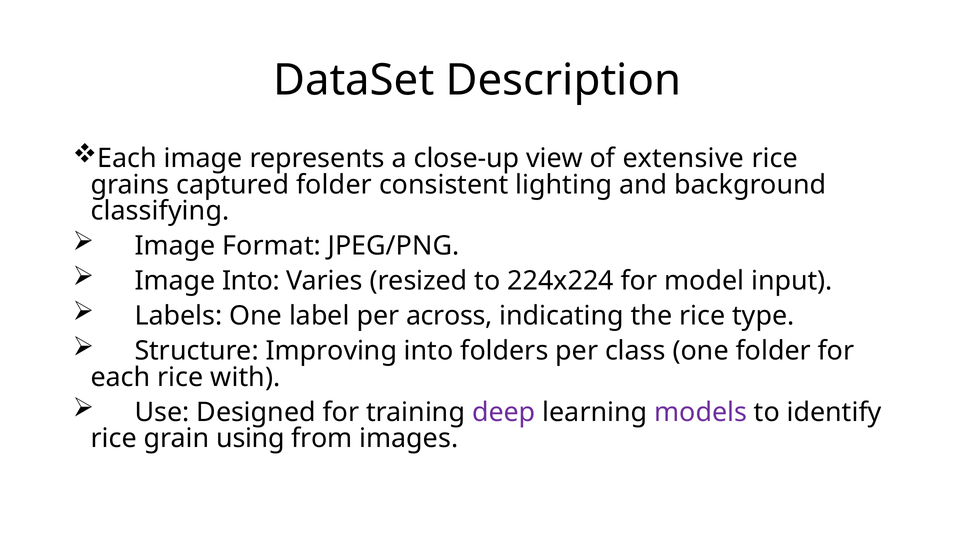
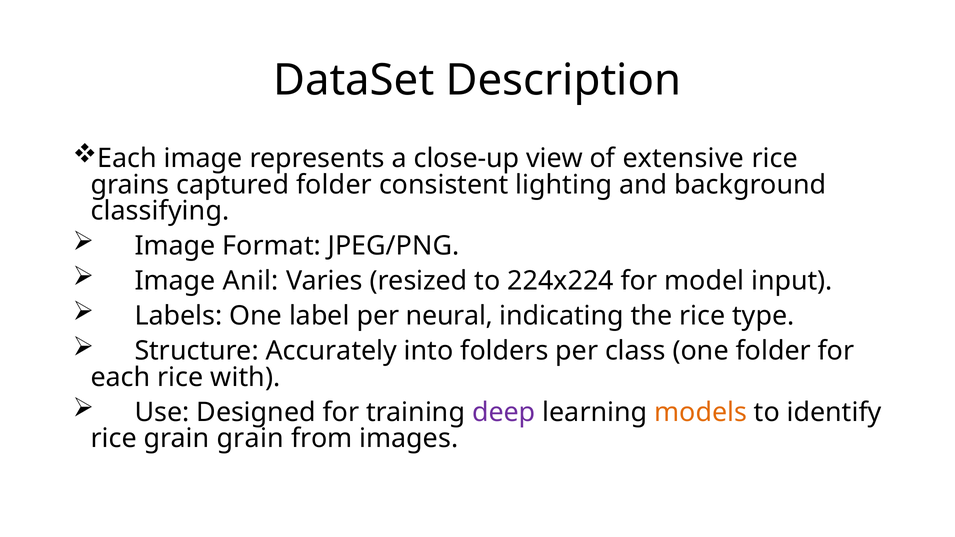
Image Into: Into -> Anil (251, 281)
across: across -> neural (449, 316)
Improving: Improving -> Accurately (331, 351)
models colour: purple -> orange (701, 412)
grain using: using -> grain (250, 439)
